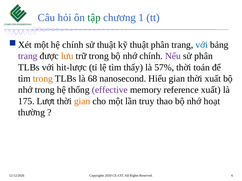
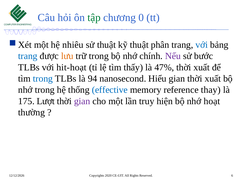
1: 1 -> 0 (141, 18)
hệ chính: chính -> nhiêu (73, 45)
trang colour: purple -> blue (28, 56)
sử phân: phân -> bước (204, 56)
hit-lược: hit-lược -> hit-hoạt (72, 68)
57%: 57% -> 47% (164, 68)
toán: toán -> xuất (202, 68)
trong colour: orange -> blue (43, 79)
68: 68 -> 94 (93, 79)
effective colour: purple -> blue (110, 90)
reference xuất: xuất -> thay (211, 90)
gian colour: orange -> purple (82, 101)
thao: thao -> hiện (165, 101)
